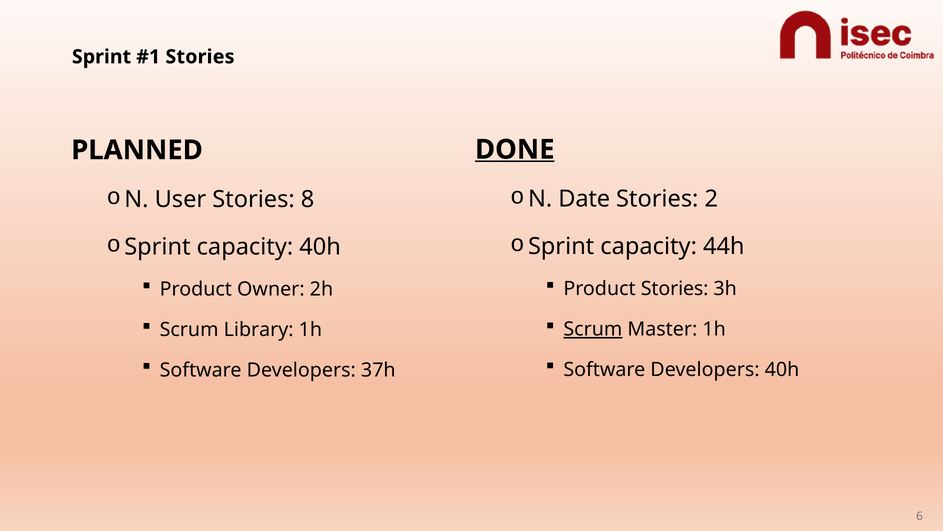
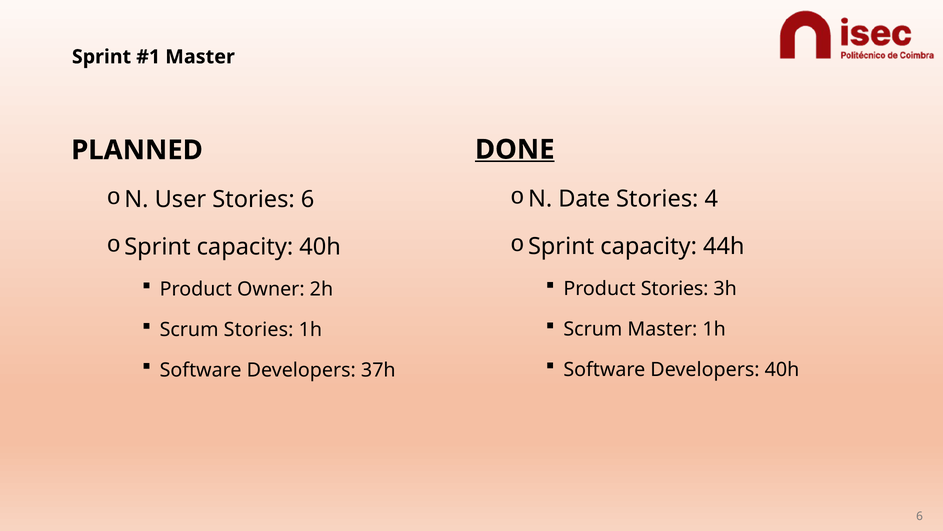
Stories: Stories -> Master (200, 57)
2: 2 -> 4 (711, 199)
Stories 8: 8 -> 6 (308, 199)
Scrum underline: present -> none (593, 329)
Scrum Library: Library -> Stories (259, 329)
